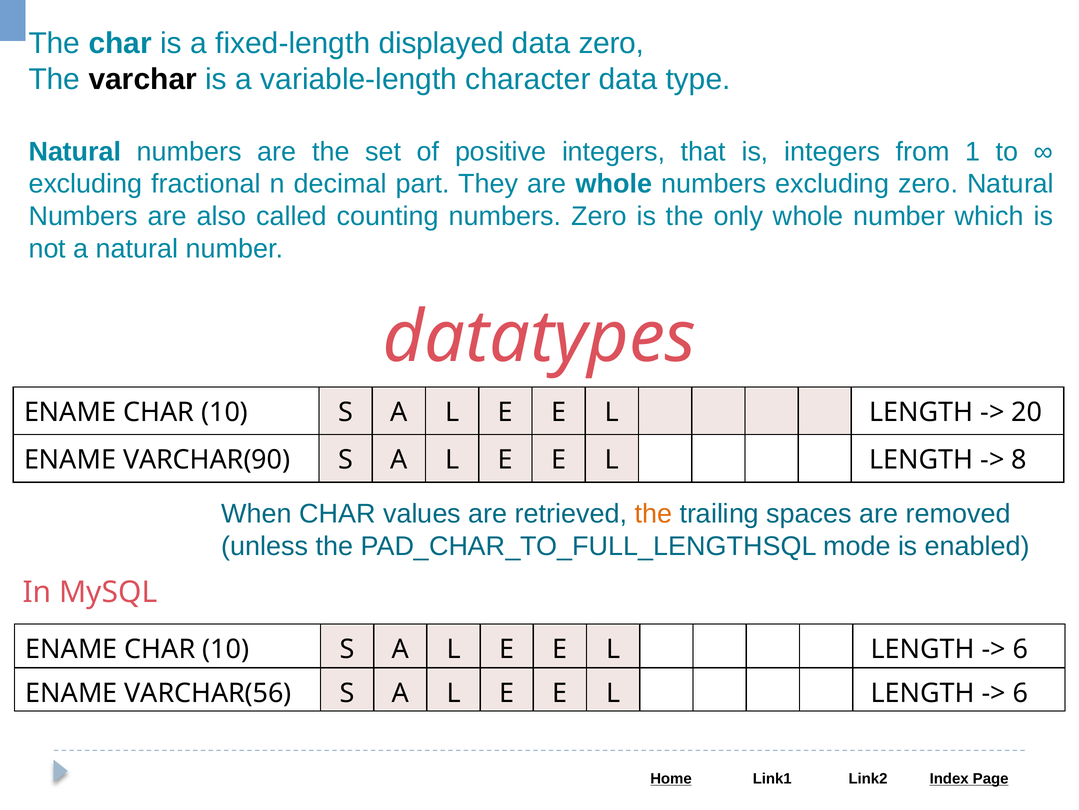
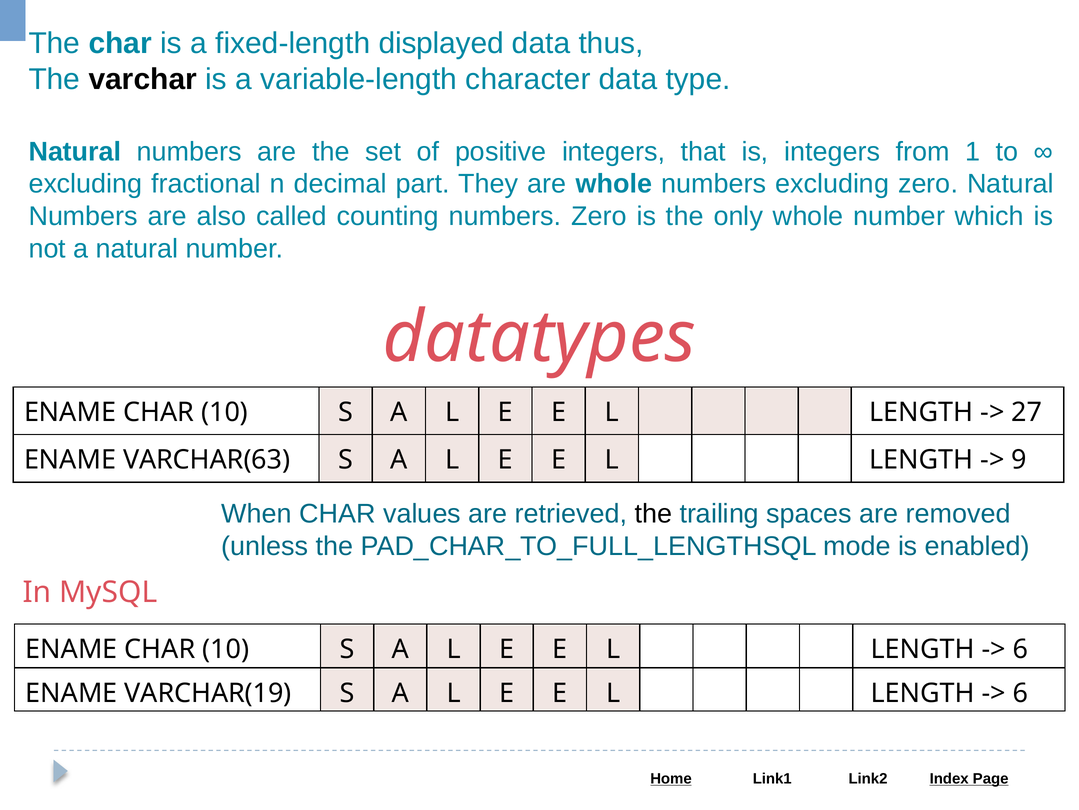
data zero: zero -> thus (611, 43)
20: 20 -> 27 (1027, 412)
VARCHAR(90: VARCHAR(90 -> VARCHAR(63 (207, 459)
8: 8 -> 9 (1019, 459)
the colour: orange -> black (653, 514)
VARCHAR(56: VARCHAR(56 -> VARCHAR(19 (208, 692)
